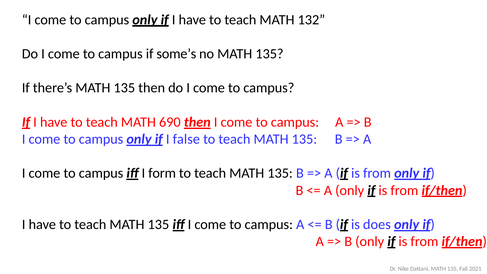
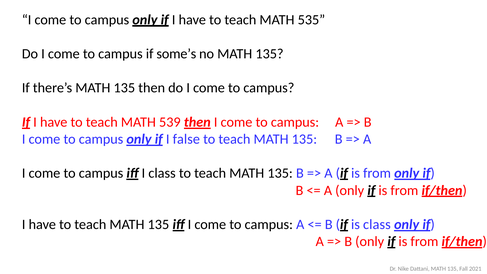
132: 132 -> 535 (311, 20)
690: 690 -> 539 (170, 122)
I form: form -> class (162, 173)
is does: does -> class (377, 224)
